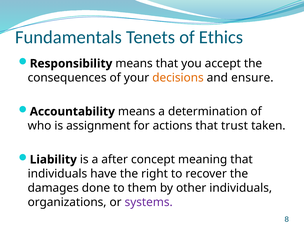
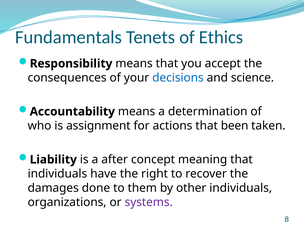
decisions colour: orange -> blue (178, 78)
ensure: ensure -> science (252, 78)
trust: trust -> been (235, 126)
